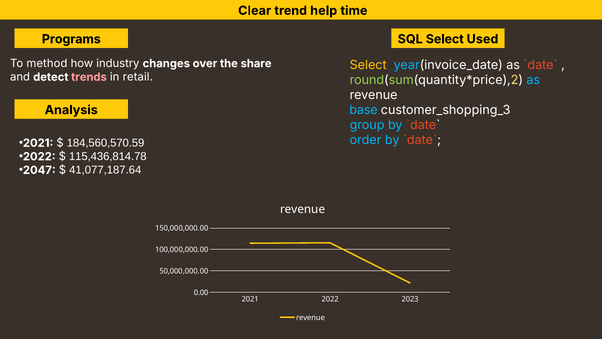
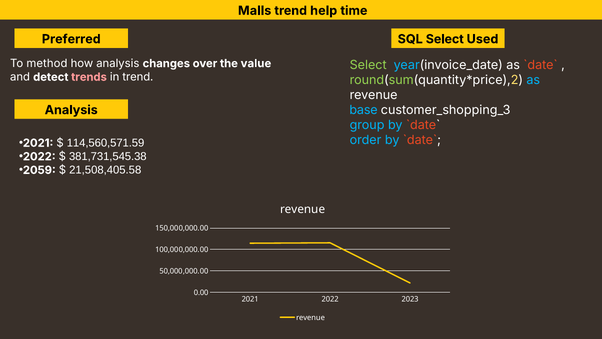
Clear: Clear -> Malls (255, 11)
Programs: Programs -> Preferred (71, 39)
how industry: industry -> analysis (118, 63)
share: share -> value (256, 63)
Select colour: yellow -> light green (368, 65)
in retail: retail -> trend (138, 77)
184,560,570.59: 184,560,570.59 -> 114,560,571.59 (106, 143)
115,436,814.78: 115,436,814.78 -> 381,731,545.38 (108, 156)
2047: 2047 -> 2059 (39, 170)
41,077,187.64: 41,077,187.64 -> 21,508,405.58 (105, 170)
